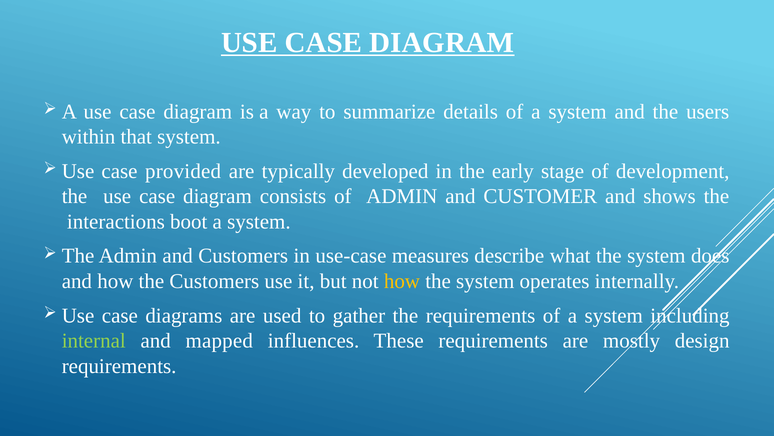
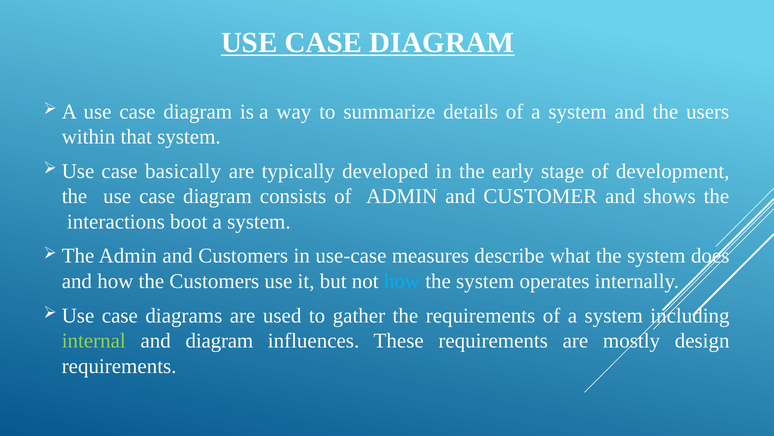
provided: provided -> basically (183, 171)
how colour: yellow -> light blue (402, 281)
and mapped: mapped -> diagram (219, 340)
